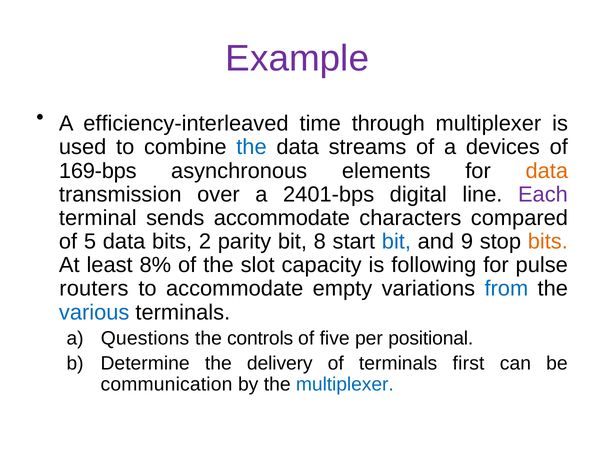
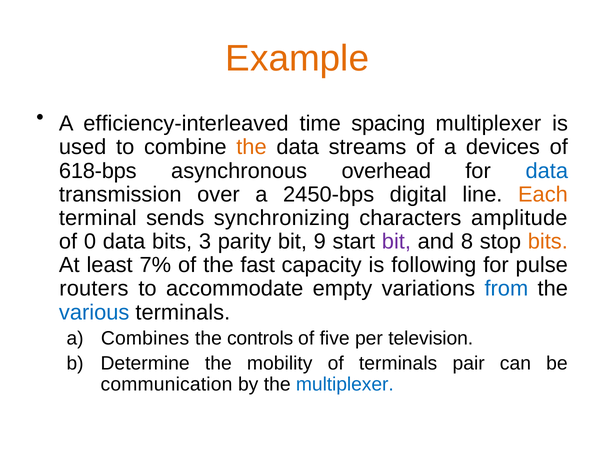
Example colour: purple -> orange (297, 59)
through: through -> spacing (388, 124)
the colour: blue -> orange (251, 147)
169-bps: 169-bps -> 618-bps (98, 171)
elements: elements -> overhead (386, 171)
data colour: orange -> blue (547, 171)
2401-bps: 2401-bps -> 2450-bps (329, 194)
Each colour: purple -> orange (543, 194)
sends accommodate: accommodate -> synchronizing (282, 218)
compared: compared -> amplitude (519, 218)
5: 5 -> 0 (90, 241)
2: 2 -> 3 (205, 241)
8: 8 -> 9 (320, 241)
bit colour: blue -> purple (396, 241)
9: 9 -> 8 (467, 241)
8%: 8% -> 7% (155, 265)
slot: slot -> fast (258, 265)
Questions: Questions -> Combines (145, 338)
positional: positional -> television (431, 338)
delivery: delivery -> mobility (280, 363)
first: first -> pair (469, 363)
